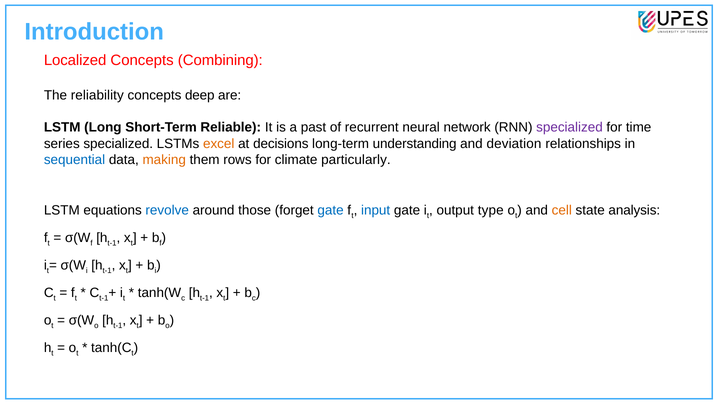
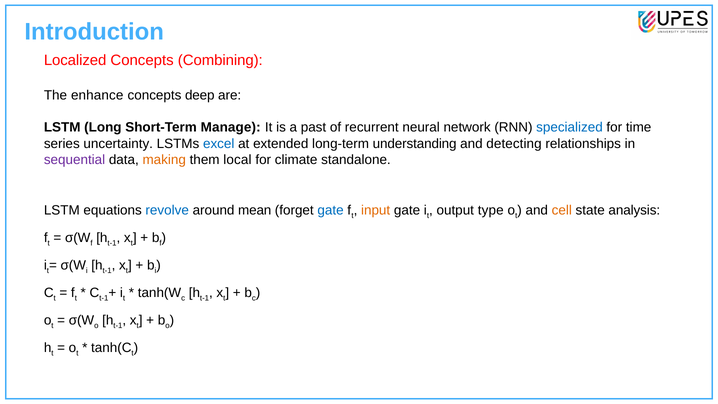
reliability: reliability -> enhance (97, 95)
Reliable: Reliable -> Manage (231, 127)
specialized colour: purple -> blue (569, 127)
series specialized: specialized -> uncertainty (118, 144)
excel colour: orange -> blue (219, 144)
decisions: decisions -> extended (281, 144)
deviation: deviation -> detecting (514, 144)
sequential colour: blue -> purple (75, 160)
rows: rows -> local (237, 160)
particularly: particularly -> standalone (356, 160)
those: those -> mean (255, 210)
input colour: blue -> orange (376, 210)
